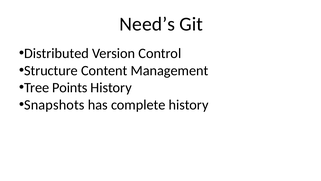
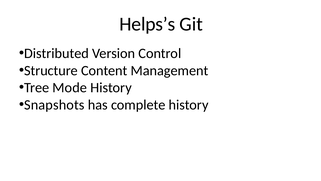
Need’s: Need’s -> Helps’s (147, 24)
Points: Points -> Mode (70, 88)
